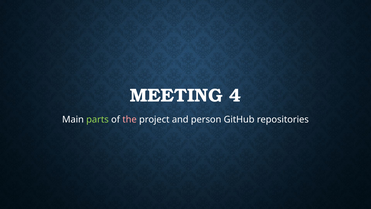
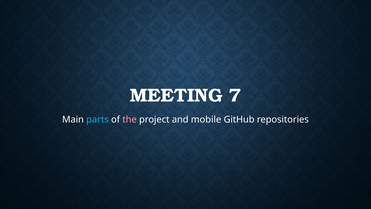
4: 4 -> 7 (235, 95)
parts colour: light green -> light blue (97, 119)
person: person -> mobile (206, 119)
